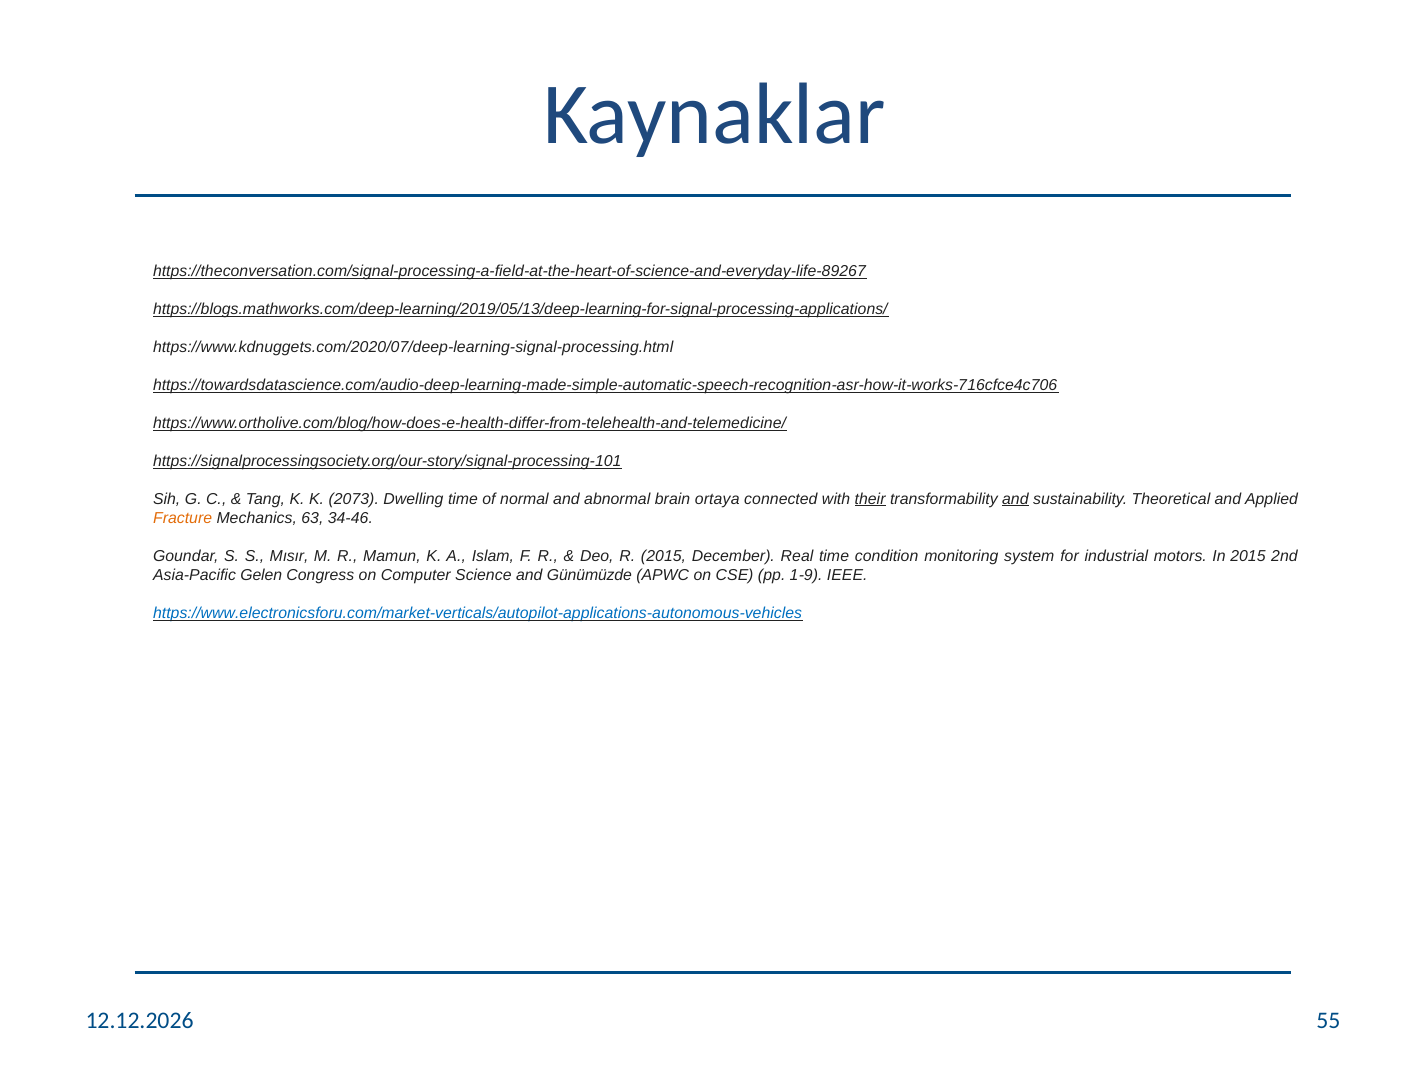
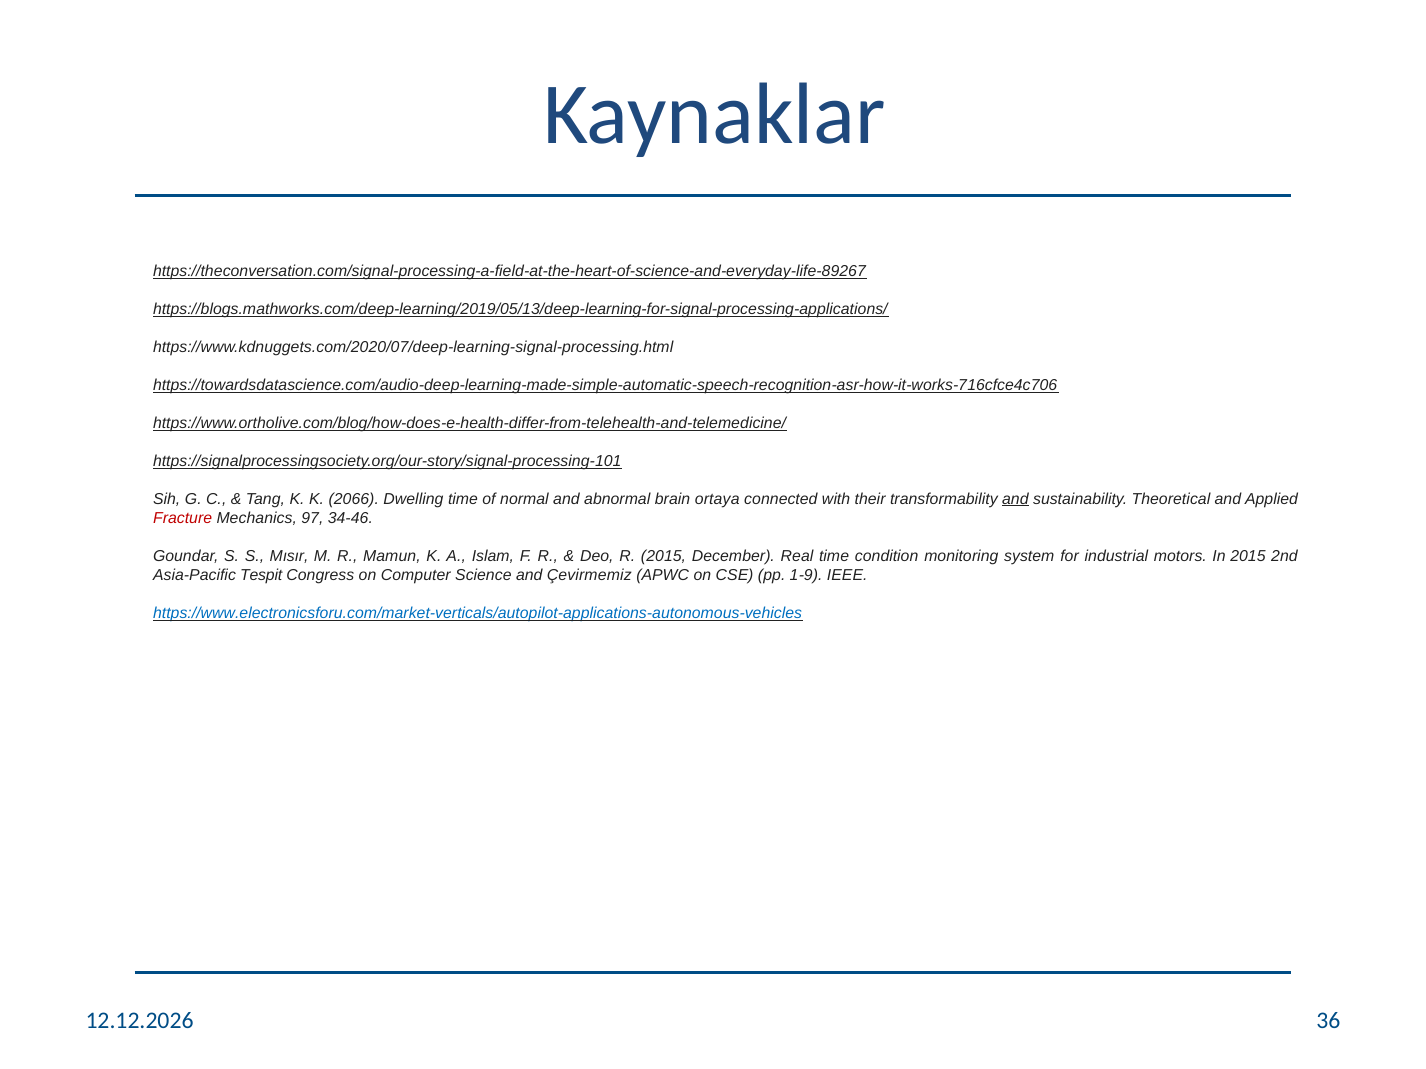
2073: 2073 -> 2066 (354, 499)
their underline: present -> none (870, 499)
Fracture colour: orange -> red (183, 518)
63: 63 -> 97 (312, 518)
Gelen: Gelen -> Tespit (261, 575)
Günümüzde: Günümüzde -> Çevirmemiz (589, 575)
55: 55 -> 36 (1328, 1021)
